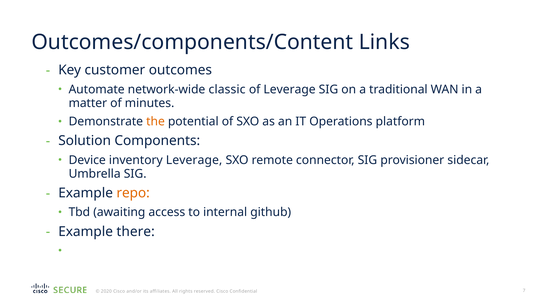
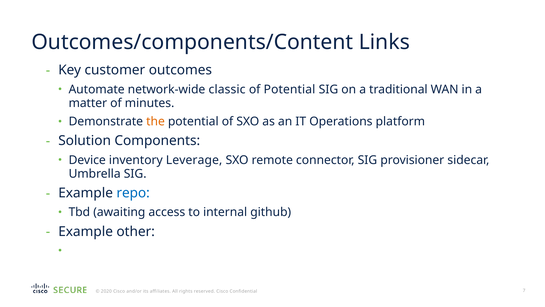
of Leverage: Leverage -> Potential (289, 89)
repo colour: orange -> blue (133, 193)
there: there -> other (136, 231)
